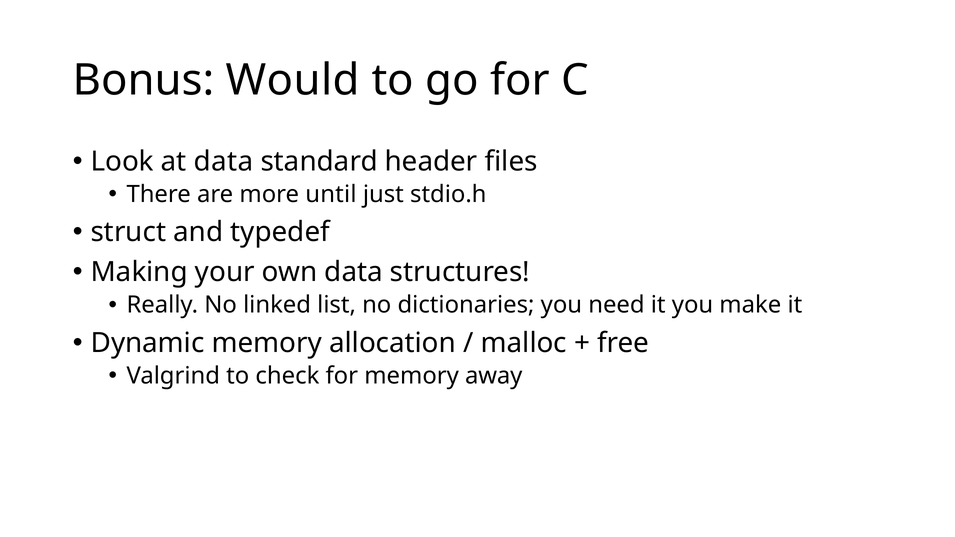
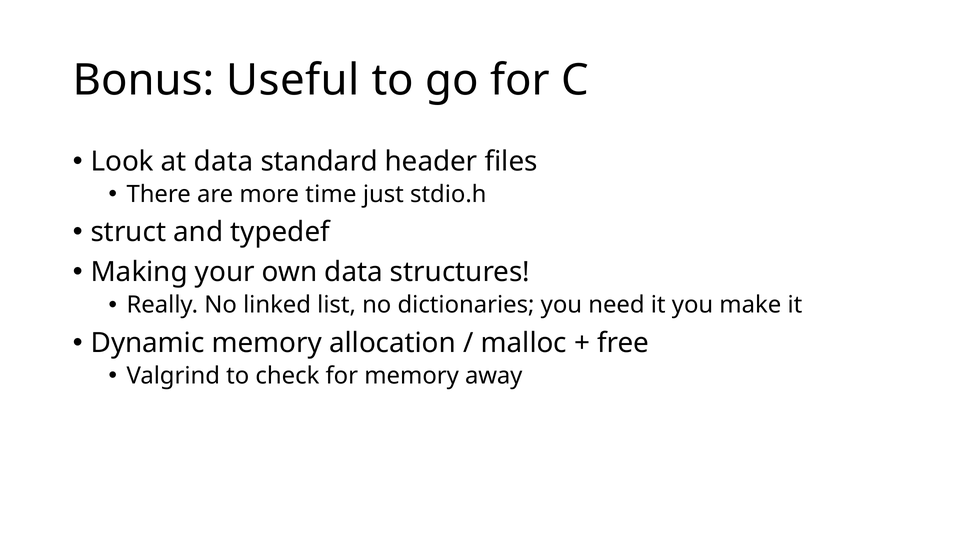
Would: Would -> Useful (293, 80)
until: until -> time (331, 194)
